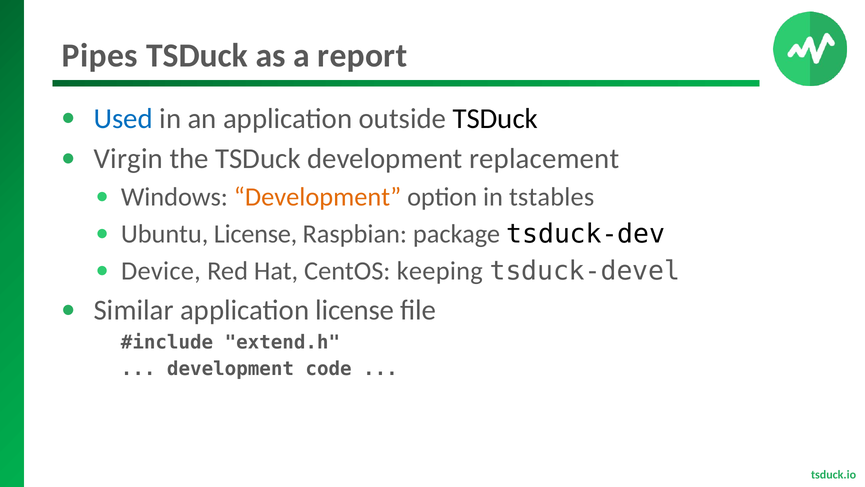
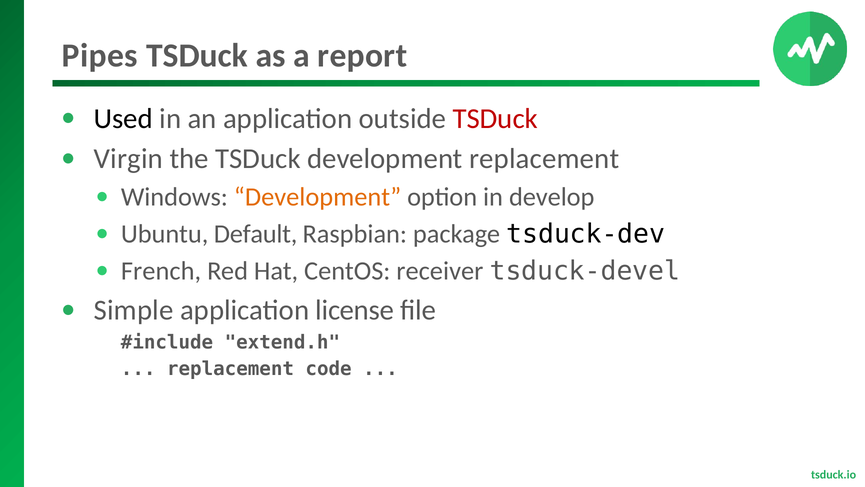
Used colour: blue -> black (123, 118)
TSDuck colour: black -> red (495, 118)
tstables: tstables -> develop (552, 197)
Ubuntu License: License -> Default (256, 234)
Device: Device -> French (161, 271)
keeping: keeping -> receiver (440, 271)
Similar: Similar -> Simple (134, 310)
development: development -> replacement (231, 369)
